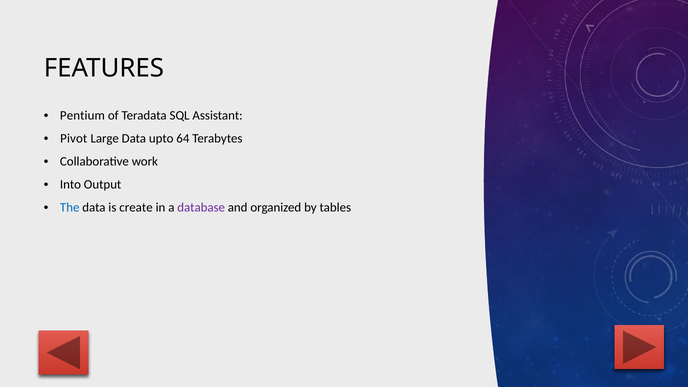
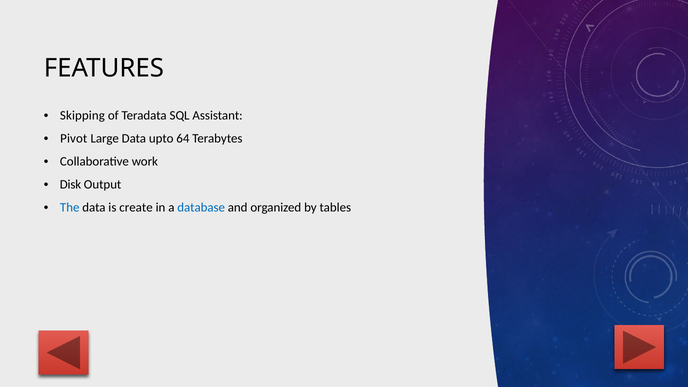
Pentium: Pentium -> Skipping (82, 116)
Into: Into -> Disk (71, 184)
database colour: purple -> blue (201, 207)
